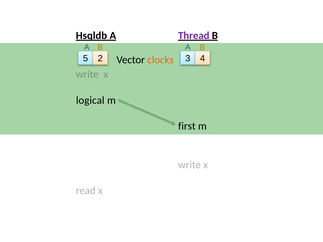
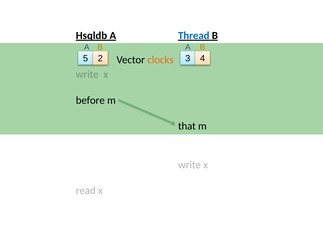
Thread colour: purple -> blue (194, 36)
logical: logical -> before (90, 100)
first: first -> that (187, 126)
